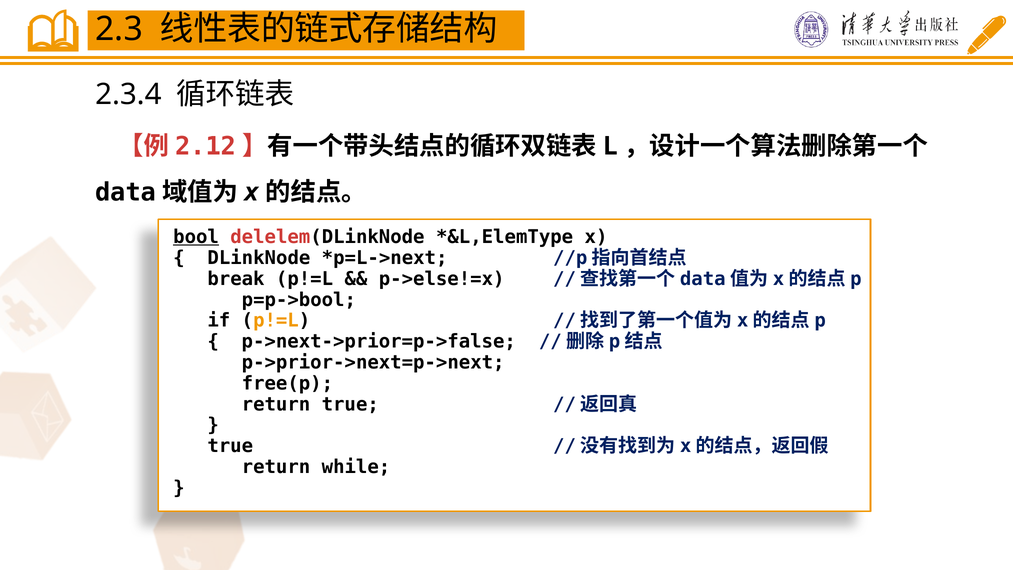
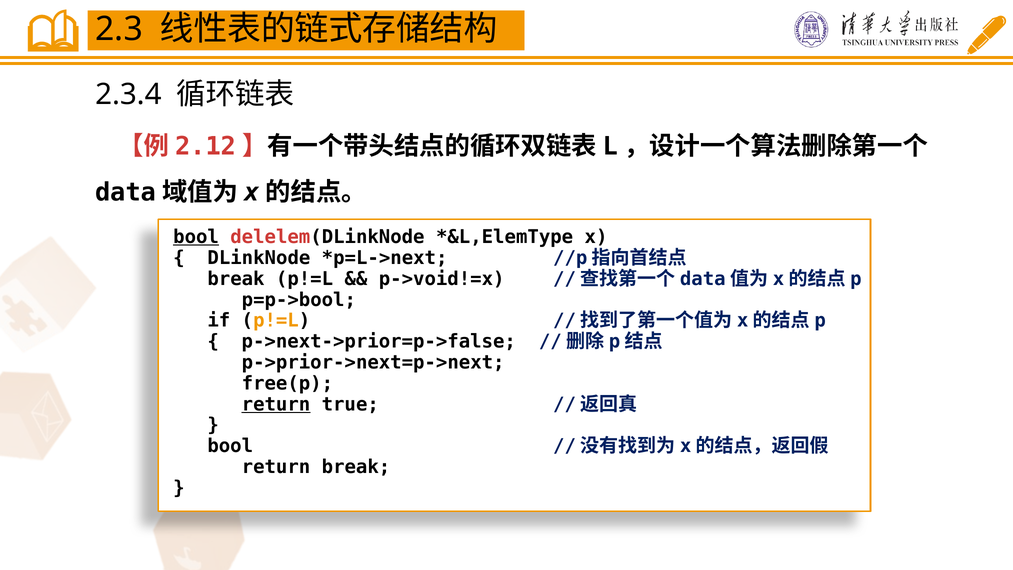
p->else!=x: p->else!=x -> p->void!=x (442, 279)
return underline: none -> present (276, 404)
true: true -> bool (230, 446)
return while: while -> break (356, 467)
